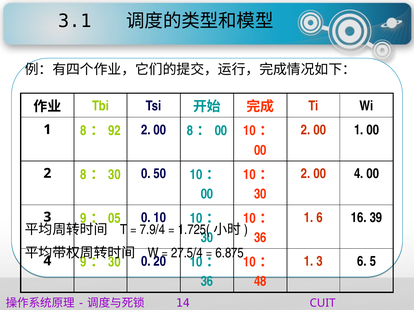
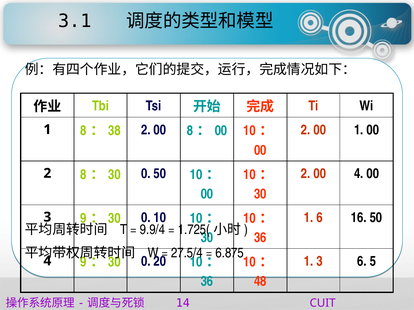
92: 92 -> 38 (115, 131)
16 39: 39 -> 50 (376, 218)
05: 05 -> 30 (115, 219)
7.9/4: 7.9/4 -> 9.9/4 (152, 230)
